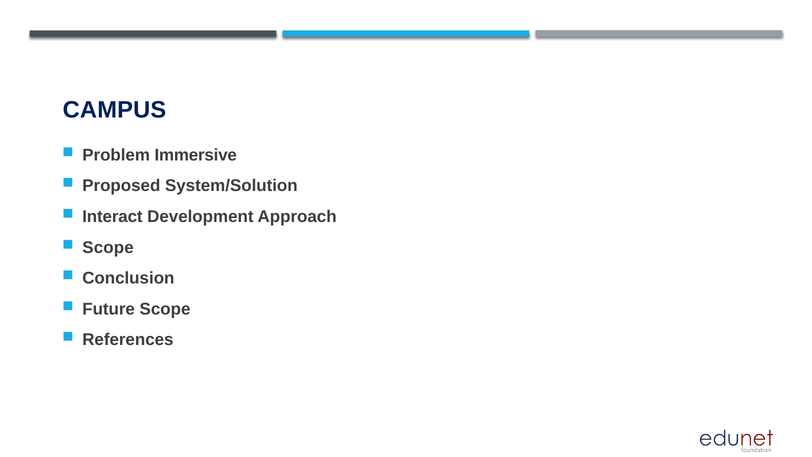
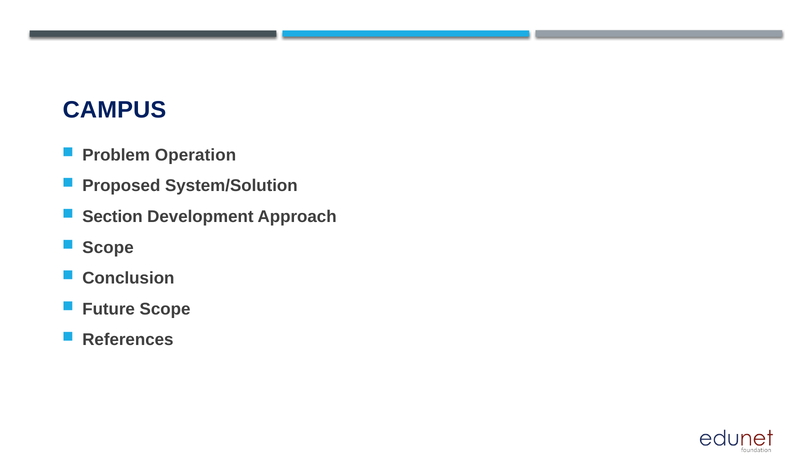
Immersive: Immersive -> Operation (196, 155)
Interact: Interact -> Section (112, 217)
